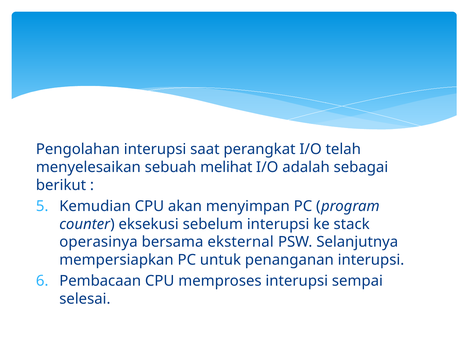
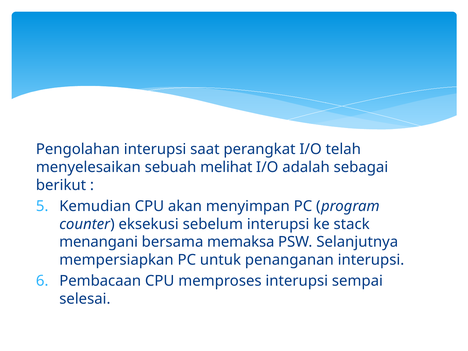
operasinya: operasinya -> menangani (99, 242)
eksternal: eksternal -> memaksa (241, 242)
